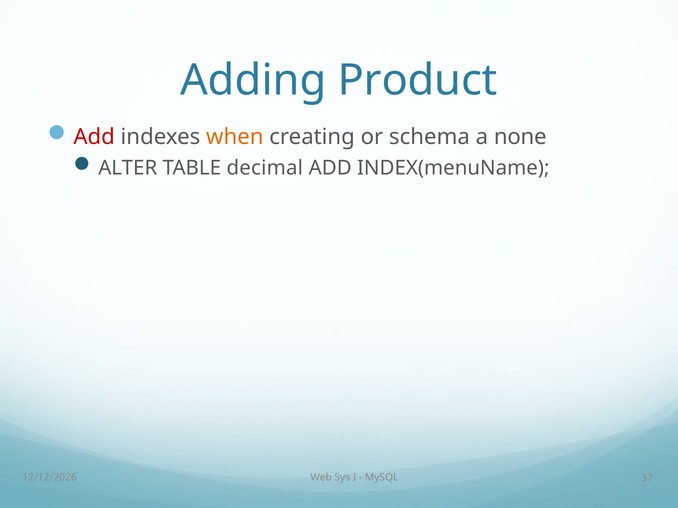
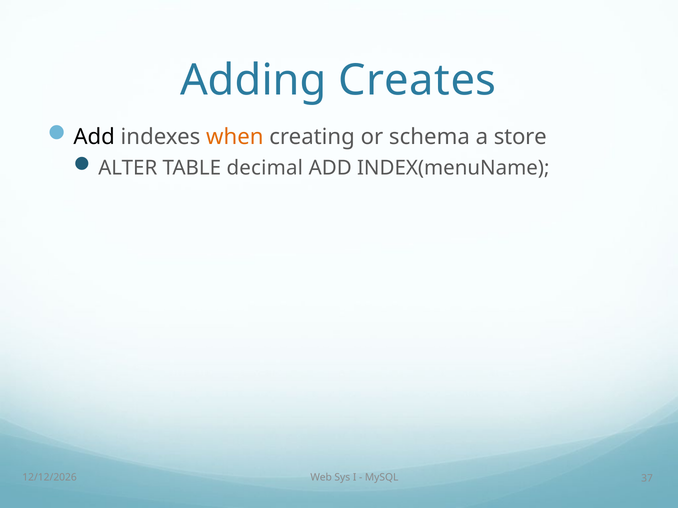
Product: Product -> Creates (417, 81)
Add colour: red -> black (94, 137)
none: none -> store (520, 137)
